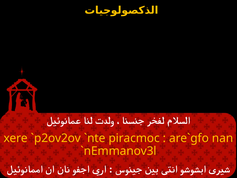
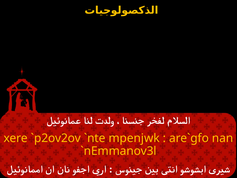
piracmoc: piracmoc -> mpenjwk (134, 138)
